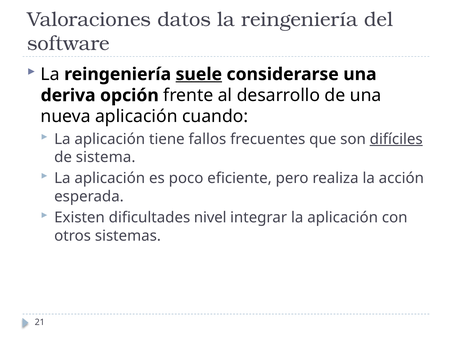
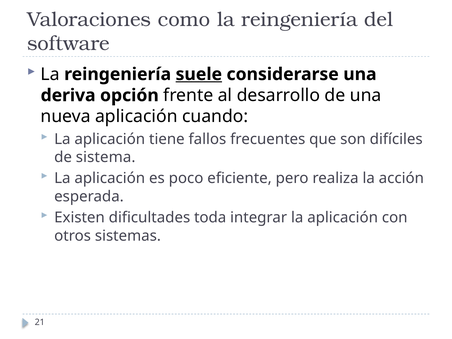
datos: datos -> como (184, 19)
difíciles underline: present -> none (396, 139)
nivel: nivel -> toda (210, 218)
